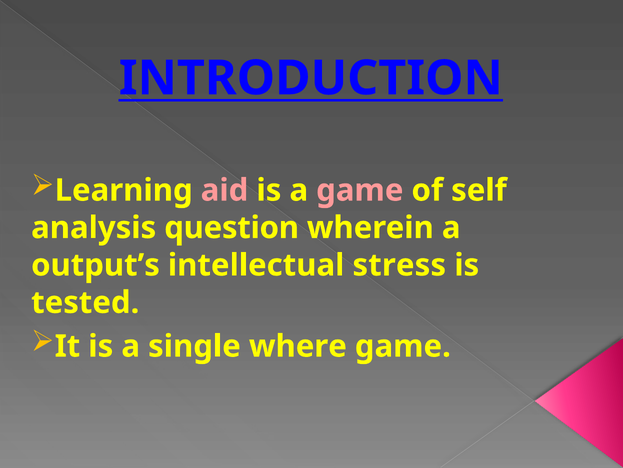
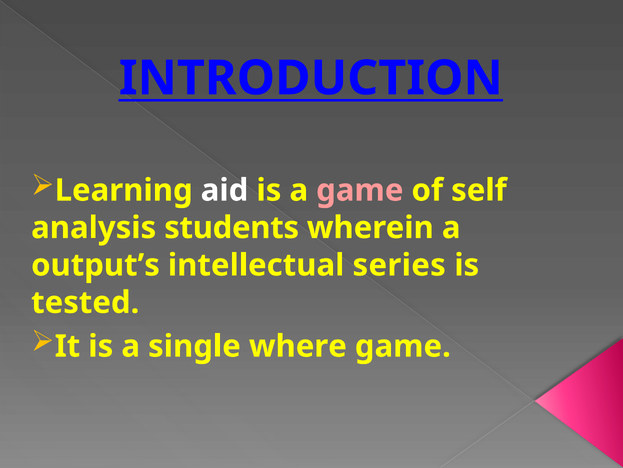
aid colour: pink -> white (225, 190)
question: question -> students (232, 227)
stress: stress -> series (399, 265)
